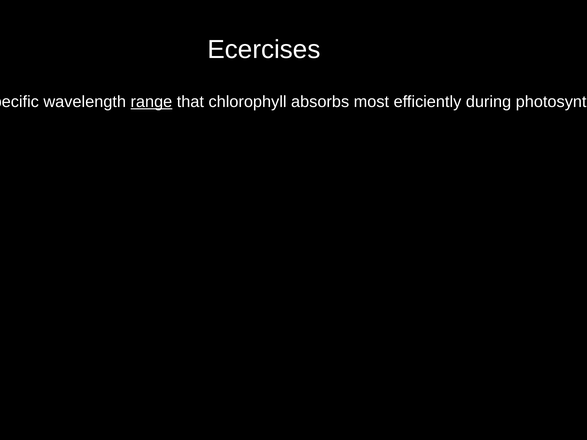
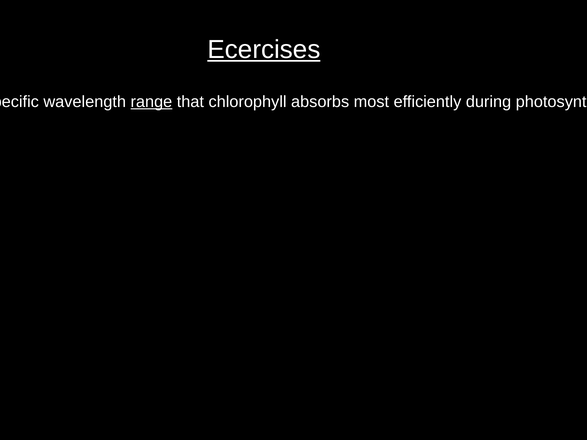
Ecercises underline: none -> present (264, 50)
